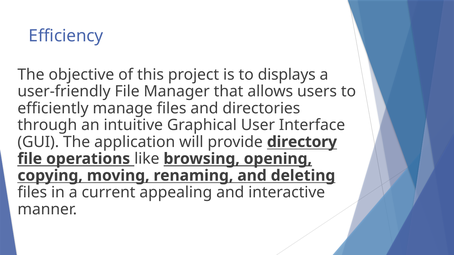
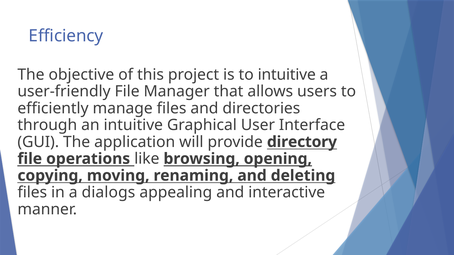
to displays: displays -> intuitive (287, 75)
current: current -> dialogs (108, 193)
